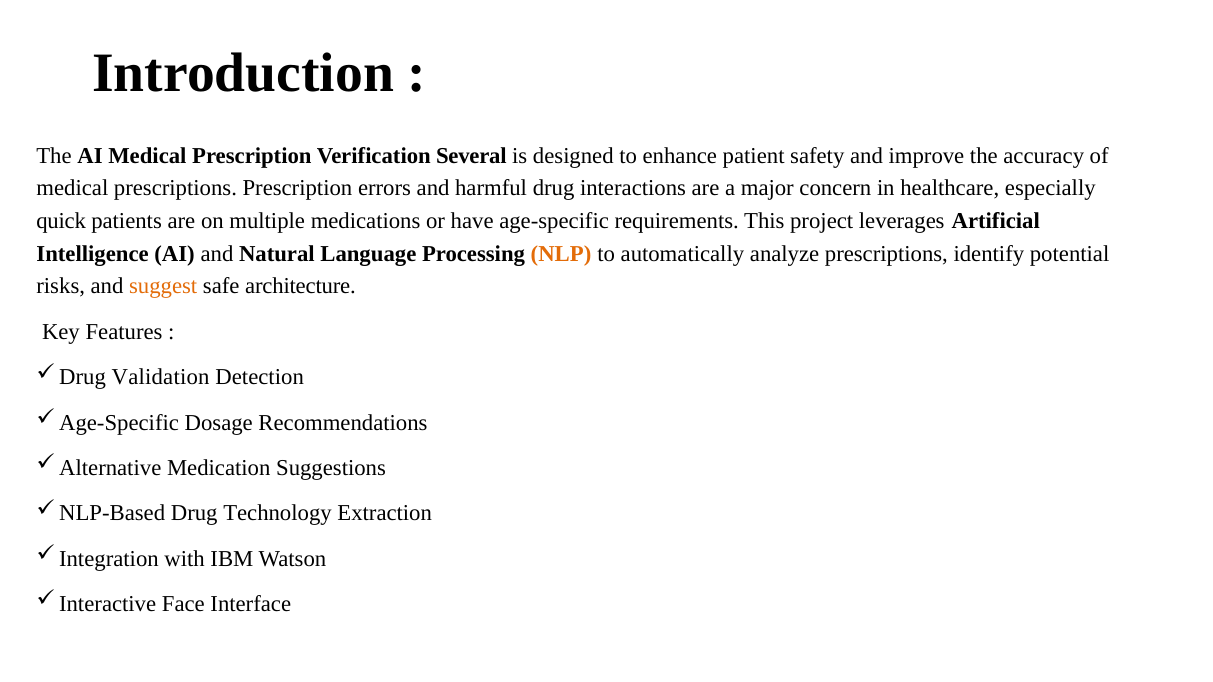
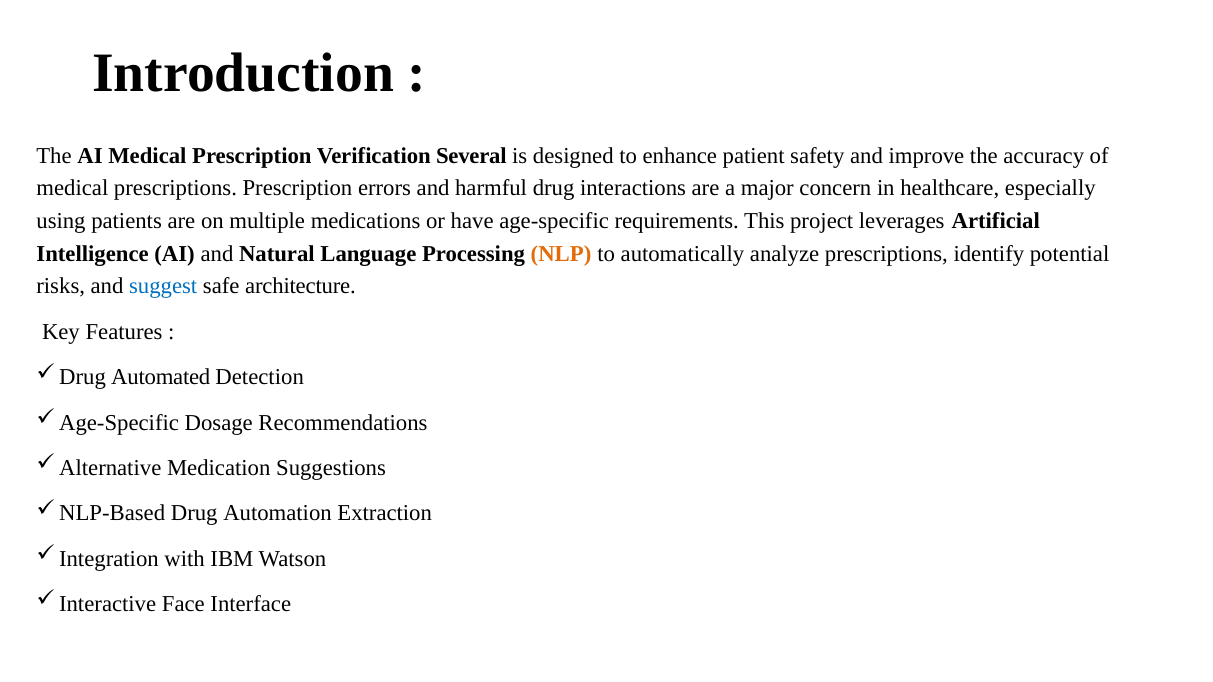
quick: quick -> using (61, 221)
suggest colour: orange -> blue (163, 287)
Validation: Validation -> Automated (161, 377)
Technology: Technology -> Automation (278, 513)
